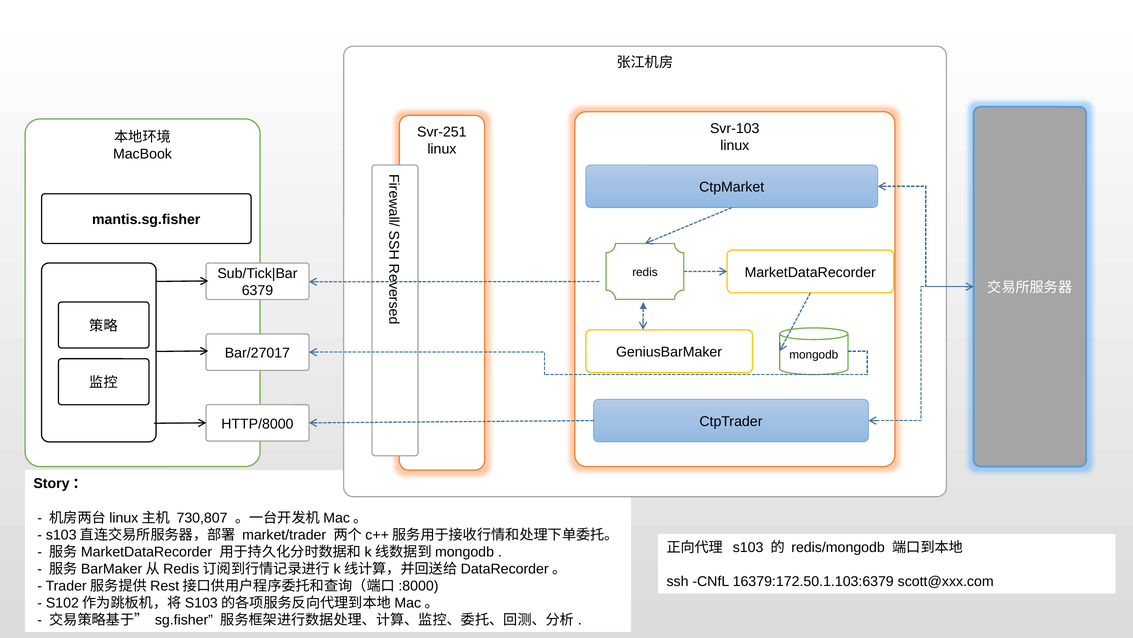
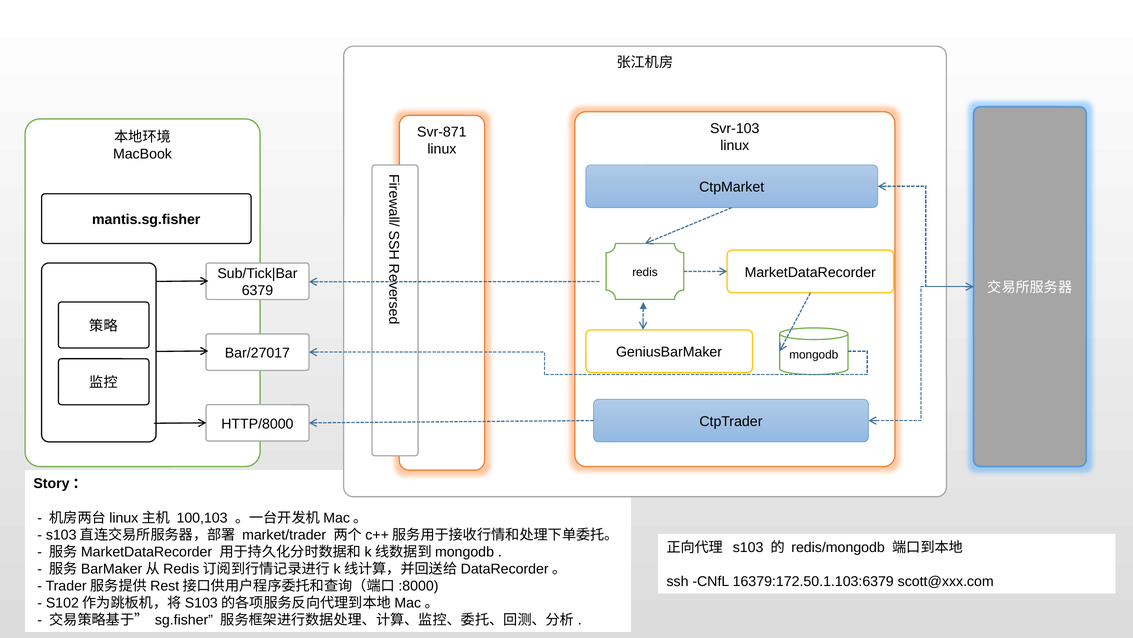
Svr-251: Svr-251 -> Svr-871 (442, 132)
730,807: 730,807 -> 100,103 (202, 517)
